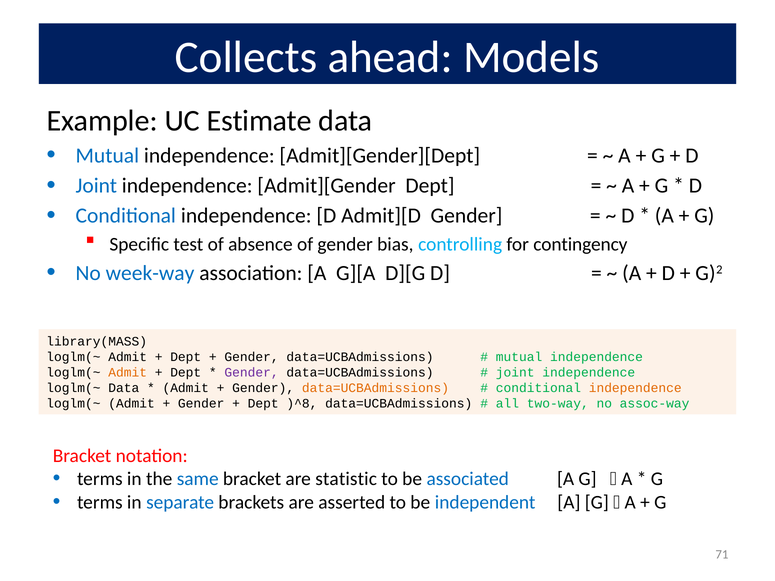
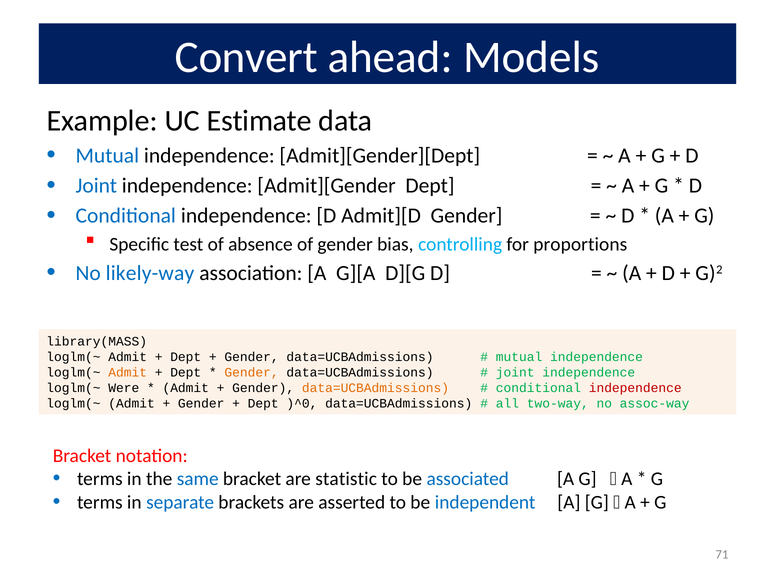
Collects: Collects -> Convert (246, 57)
contingency: contingency -> proportions (580, 244)
week-way: week-way -> likely-way (150, 273)
Gender colour: purple -> orange (252, 373)
loglm(~ Data: Data -> Were (124, 388)
independence colour: orange -> red (635, 388)
)^8: )^8 -> )^0 (302, 404)
